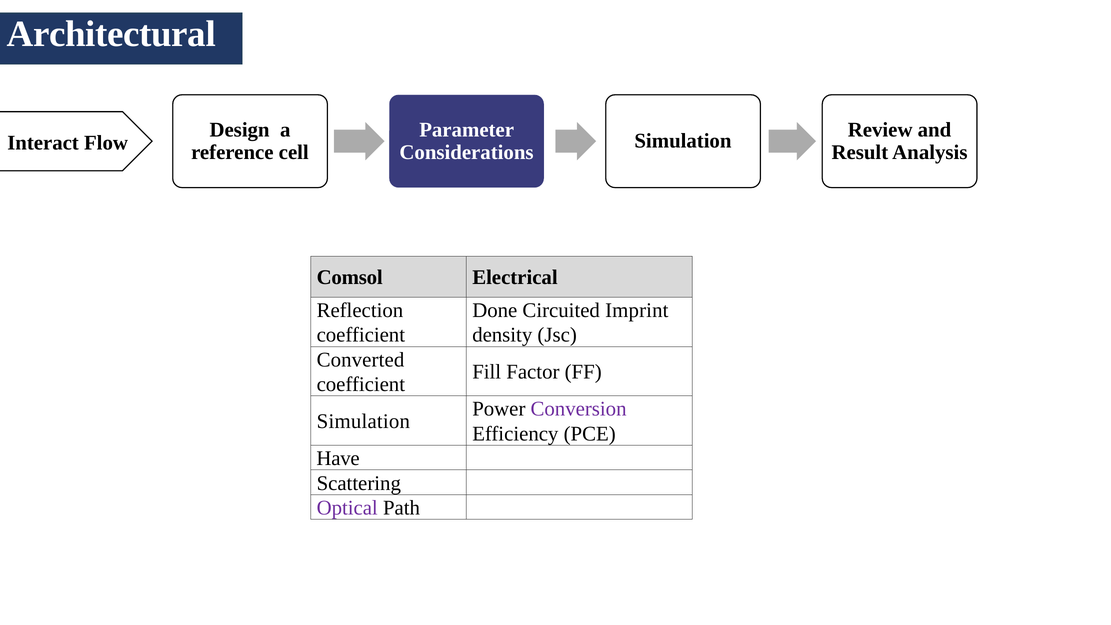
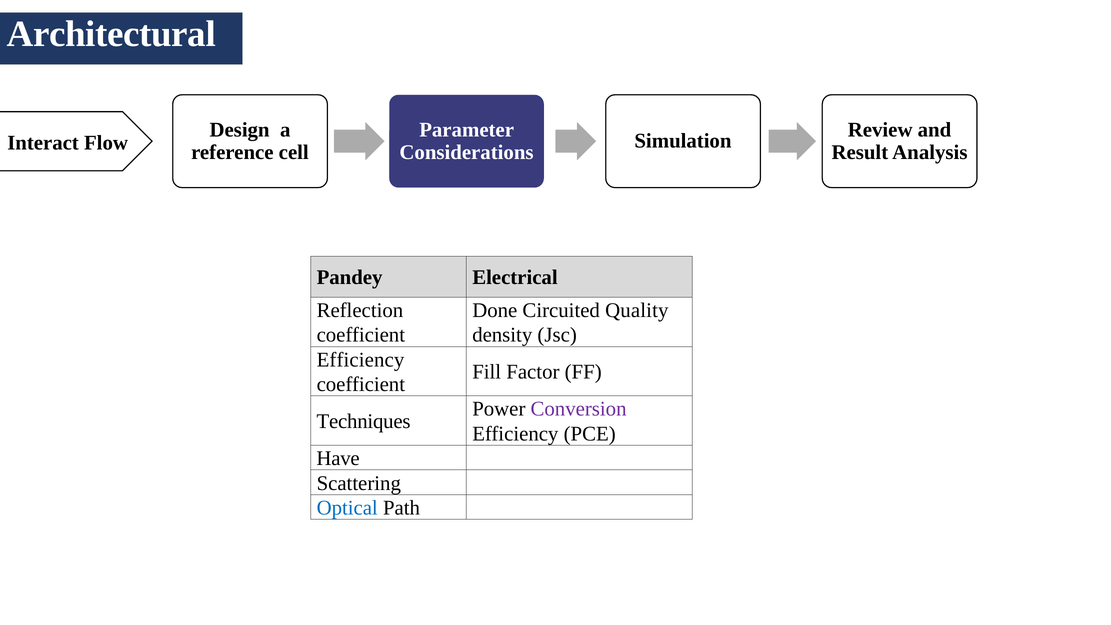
Comsol: Comsol -> Pandey (350, 278)
Imprint: Imprint -> Quality (637, 310)
Converted: Converted -> Efficiency (360, 360)
Simulation: Simulation -> Techniques (364, 421)
Optical colour: purple -> blue (347, 508)
